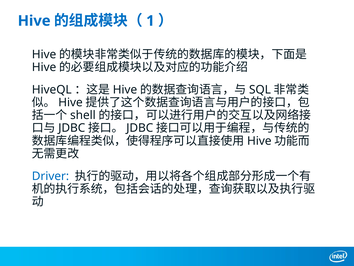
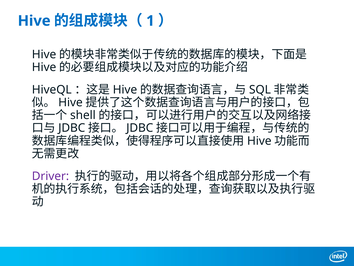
Driver colour: blue -> purple (50, 176)
